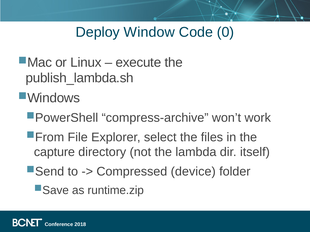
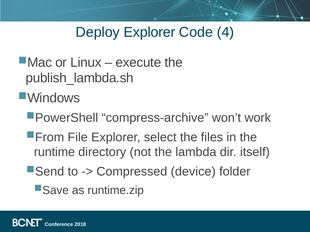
Deploy Window: Window -> Explorer (149, 32)
0: 0 -> 4 (226, 32)
capture: capture -> runtime (54, 152)
